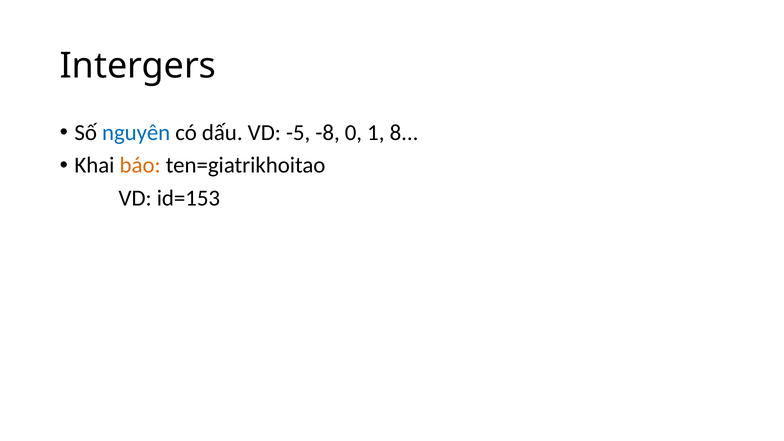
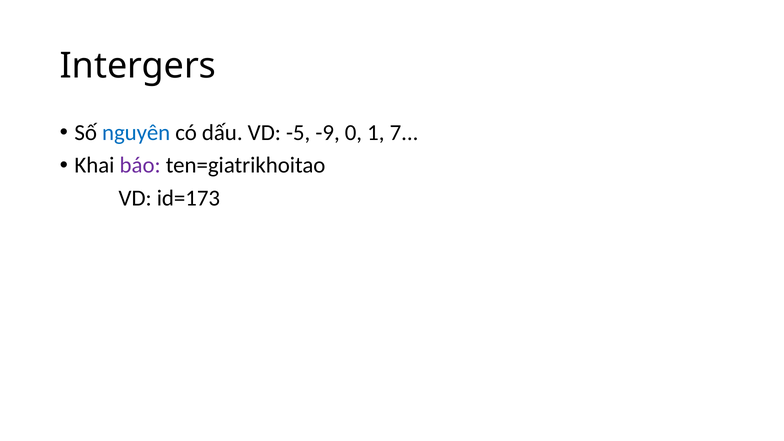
-8: -8 -> -9 (328, 133)
8: 8 -> 7 (404, 133)
báo colour: orange -> purple (140, 165)
id=153: id=153 -> id=173 (188, 198)
